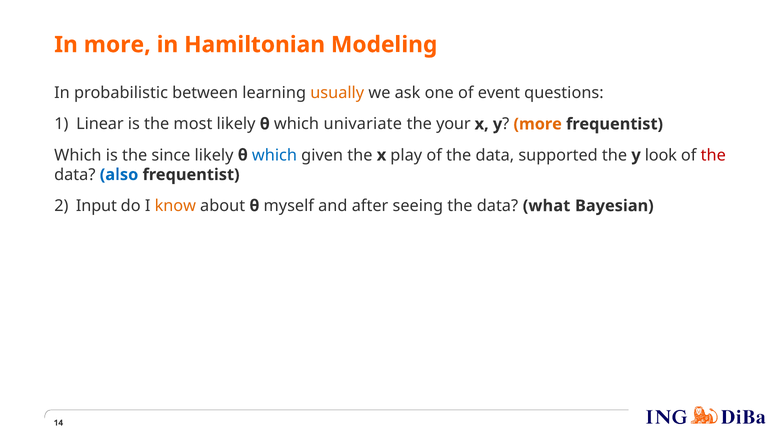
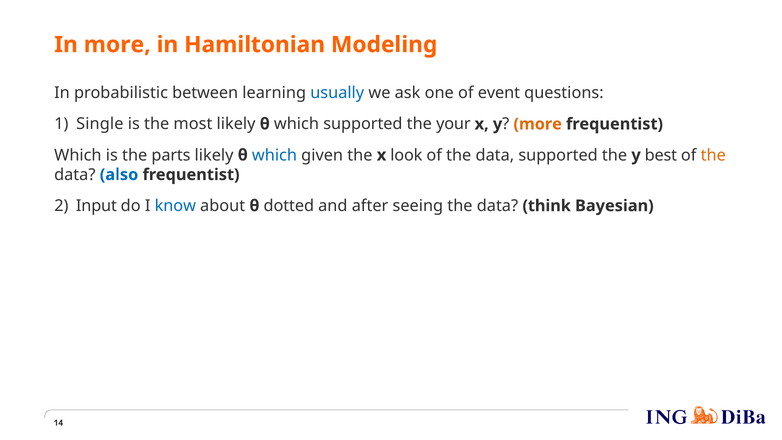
usually colour: orange -> blue (337, 93)
Linear: Linear -> Single (100, 124)
which univariate: univariate -> supported (363, 124)
since: since -> parts (171, 155)
play: play -> look (406, 155)
look: look -> best (661, 155)
the colour: red -> orange (713, 155)
know colour: orange -> blue (175, 206)
myself: myself -> dotted (289, 206)
what: what -> think (547, 206)
